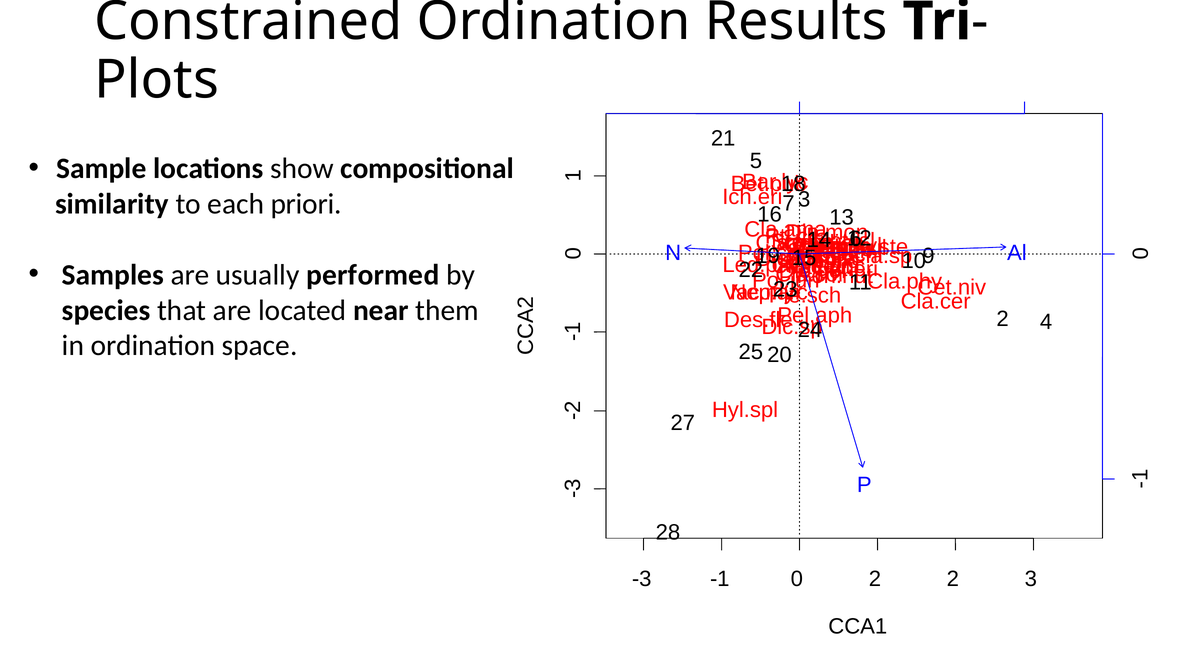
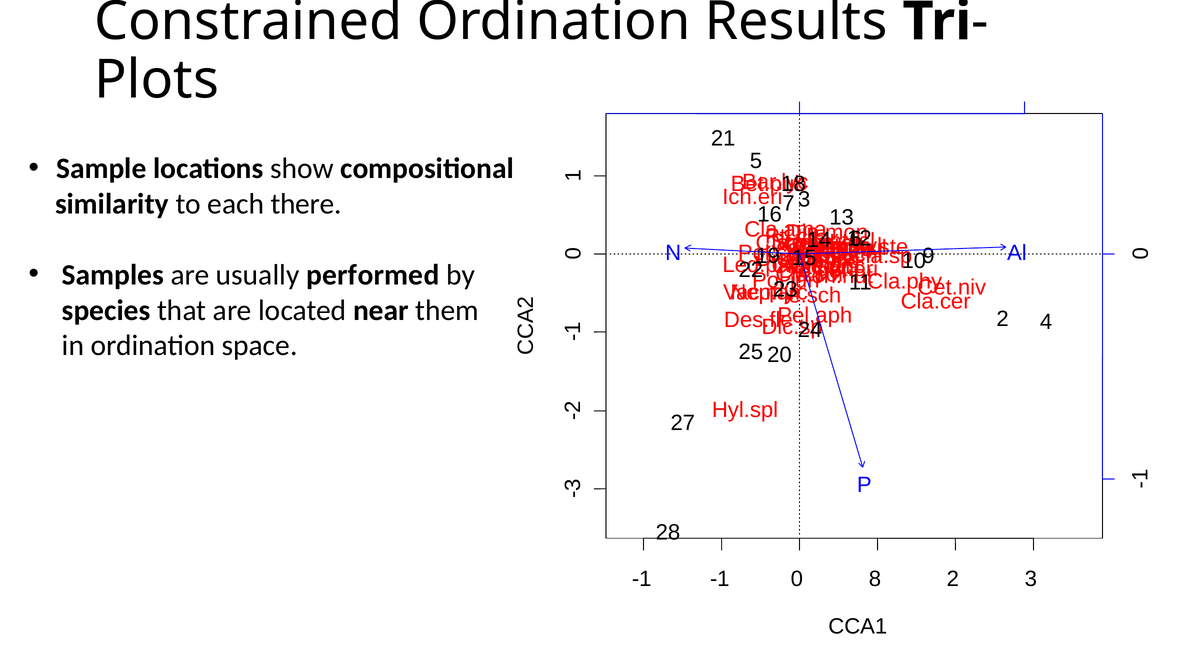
priori: priori -> there (306, 204)
-3: -3 -> -1 (642, 579)
0 2: 2 -> 8 (875, 579)
